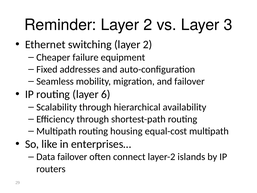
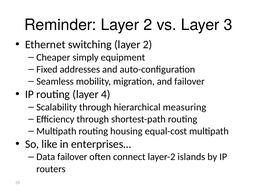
failure: failure -> simply (86, 57)
6: 6 -> 4 (106, 94)
availability: availability -> measuring (184, 107)
